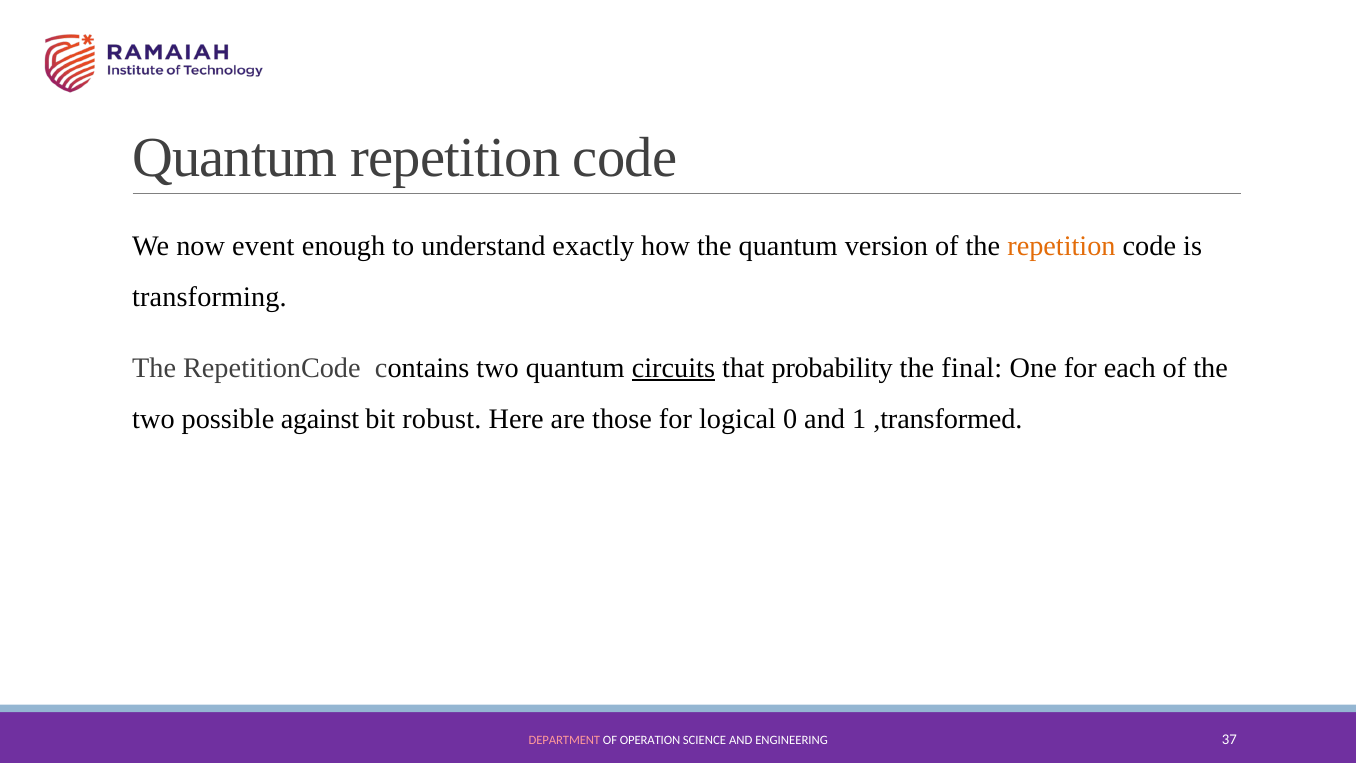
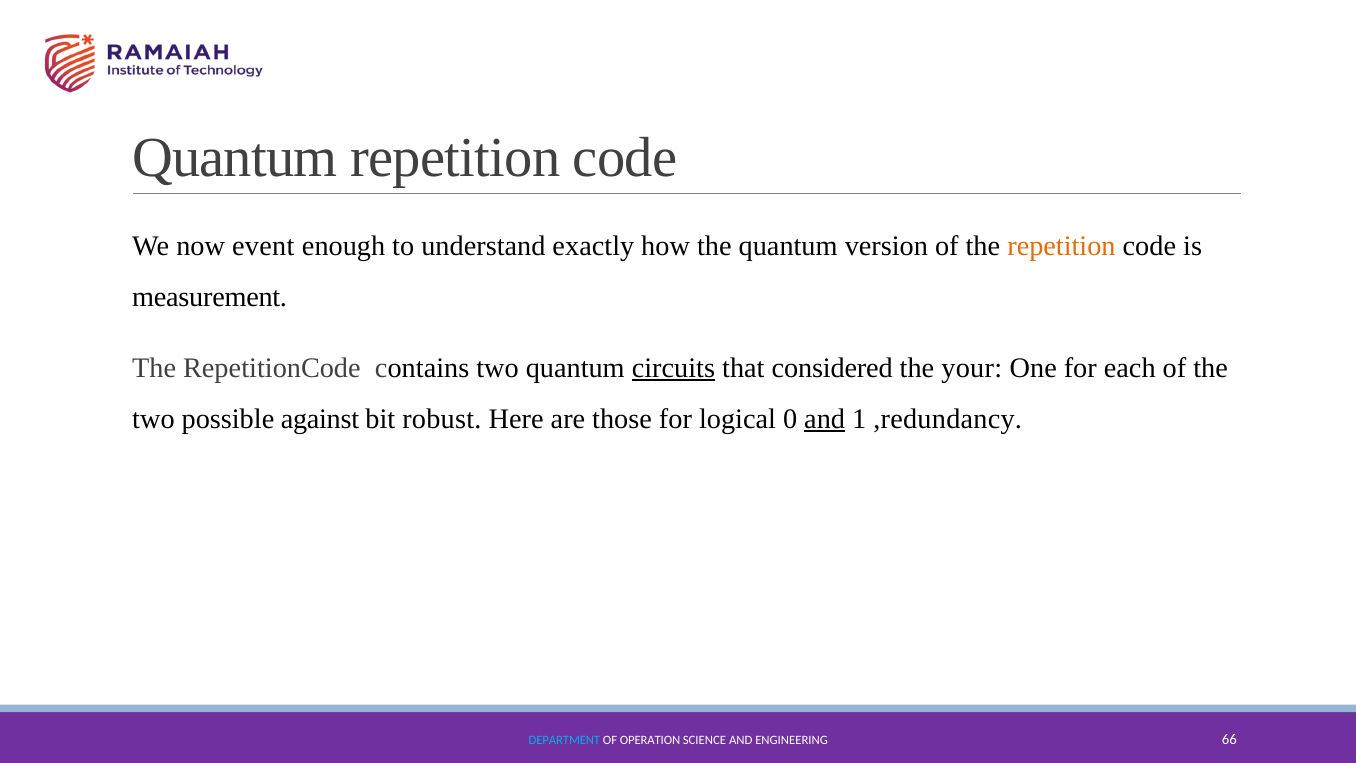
transforming: transforming -> measurement (210, 297)
probability: probability -> considered (832, 368)
final: final -> your (972, 368)
and underline: none -> present (825, 419)
,transformed: ,transformed -> ,redundancy (948, 419)
DEPARTMENT colour: pink -> light blue (564, 740)
37: 37 -> 66 (1229, 740)
